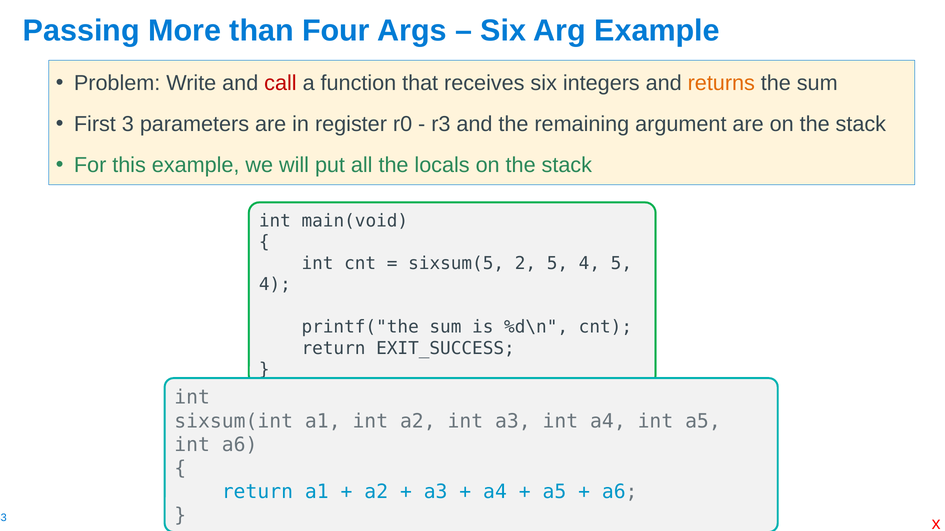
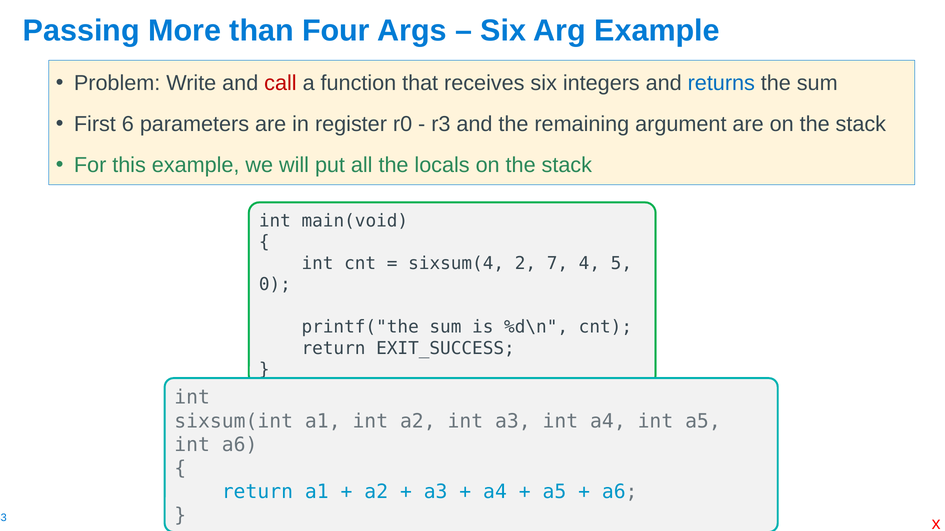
returns colour: orange -> blue (721, 83)
3: 3 -> 6 (128, 124)
sixsum(5: sixsum(5 -> sixsum(4 (456, 264)
2 5: 5 -> 7 (557, 264)
4: 4 -> 0 (275, 285)
